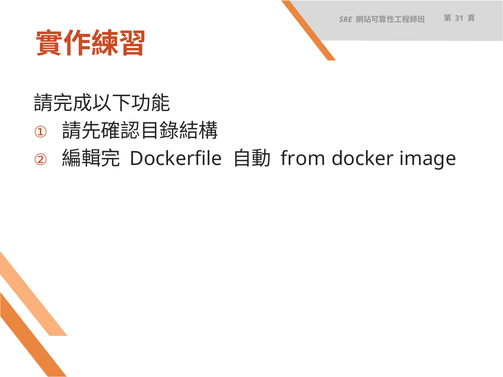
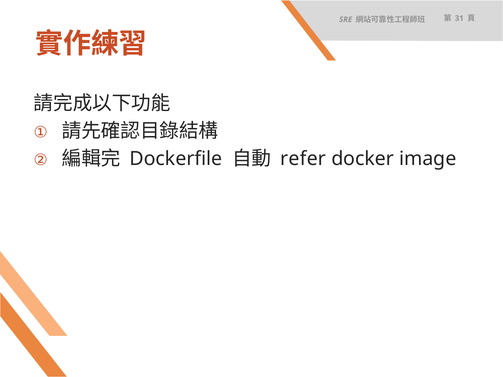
from: from -> refer (303, 159)
